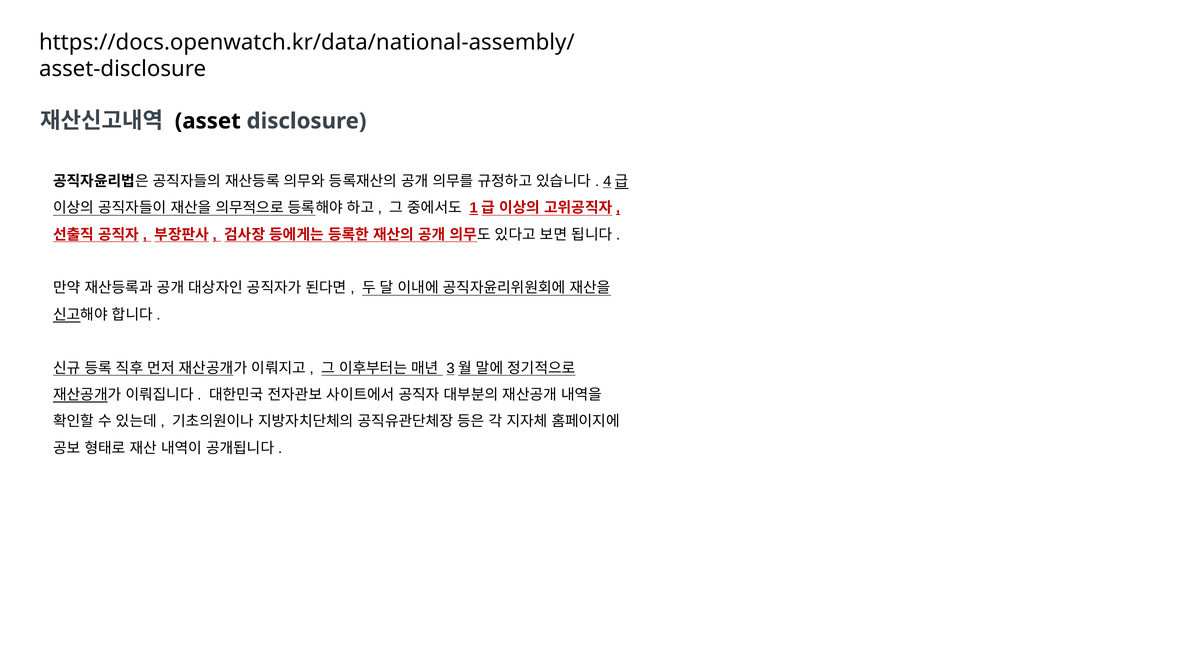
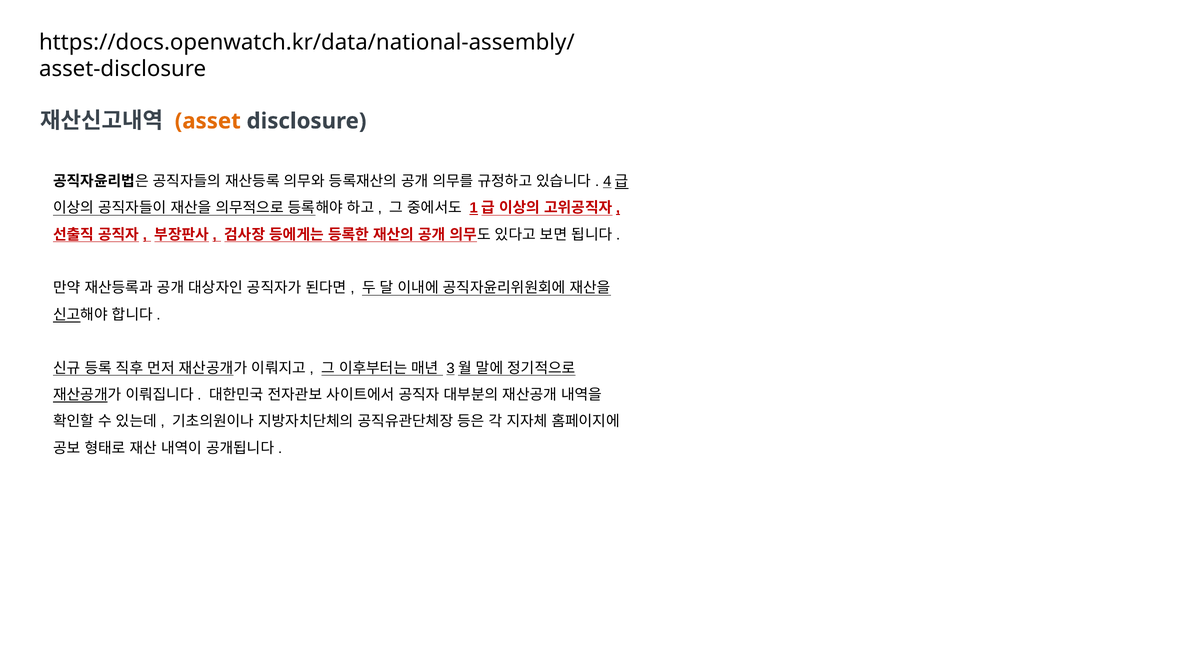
asset colour: black -> orange (208, 121)
